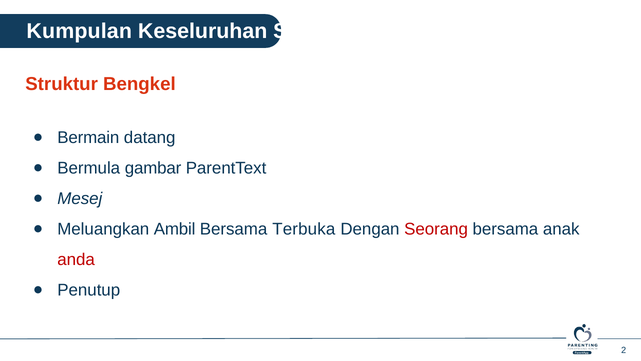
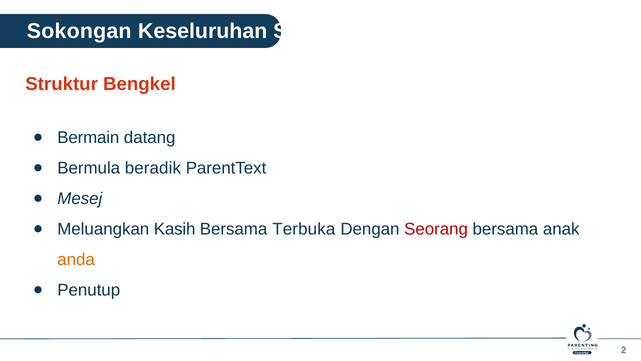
Kumpulan: Kumpulan -> Sokongan (79, 31)
gambar: gambar -> beradik (153, 168)
Ambil: Ambil -> Kasih (175, 229)
anda colour: red -> orange (76, 259)
